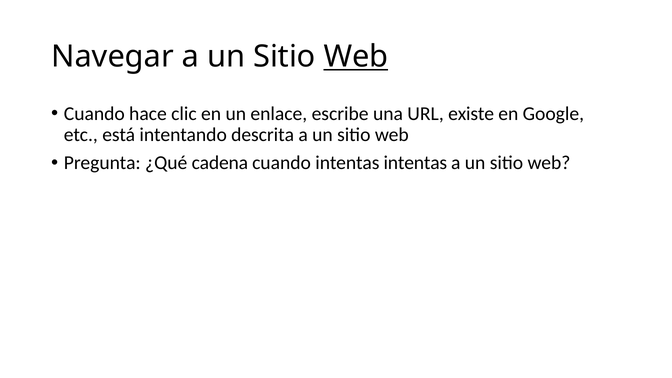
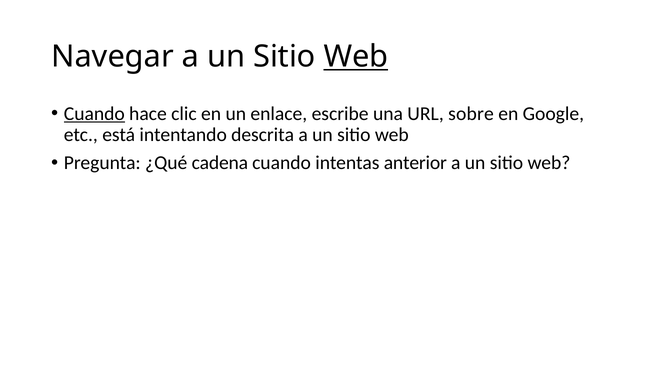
Cuando underline: none -> present (94, 114)
existe: existe -> sobre (471, 114)
intentas intentas: intentas -> anterior (415, 163)
